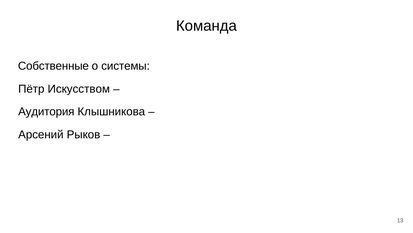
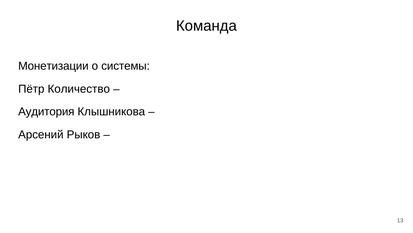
Собственные: Собственные -> Монетизации (53, 66)
Искусством: Искусством -> Количество (79, 89)
